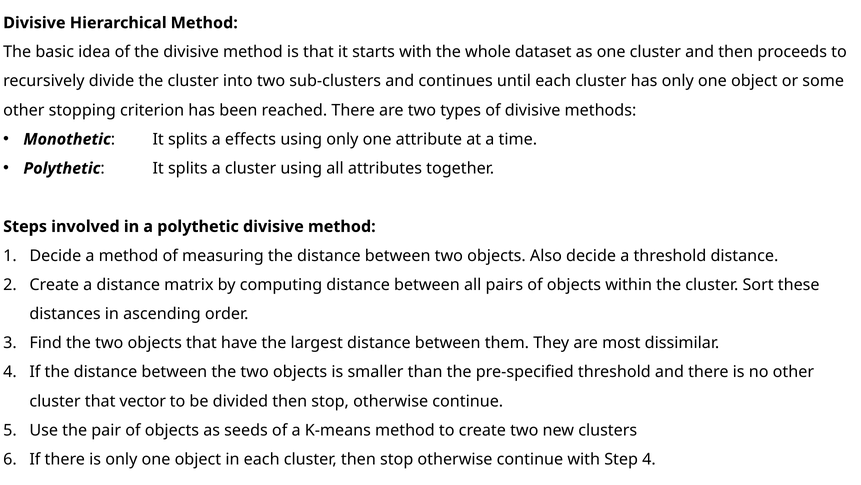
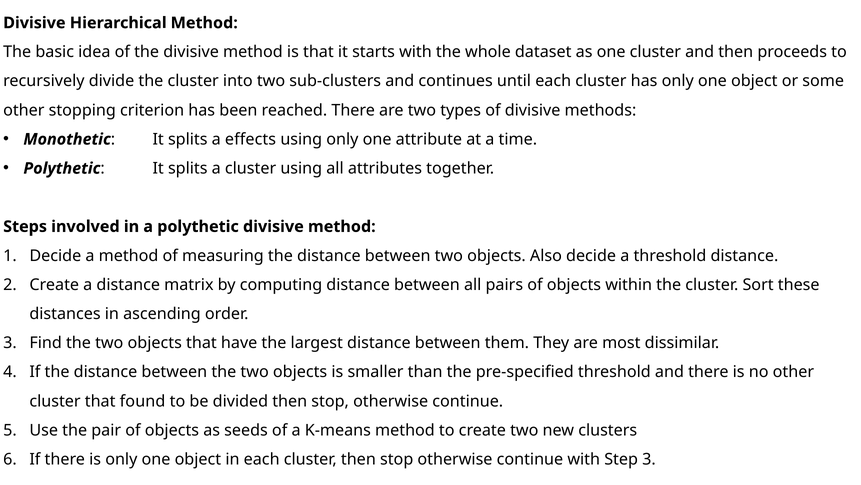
vector: vector -> found (143, 401)
Step 4: 4 -> 3 (649, 459)
